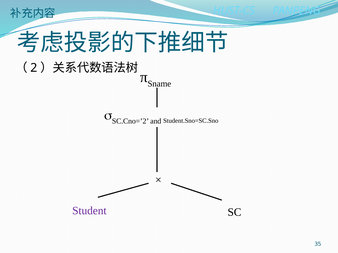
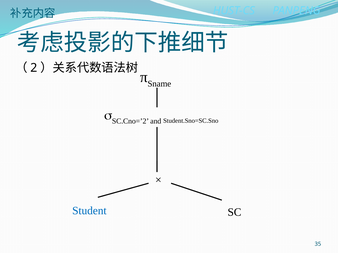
Student colour: purple -> blue (89, 211)
